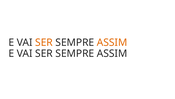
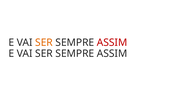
ASSIM colour: orange -> red (112, 42)
